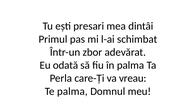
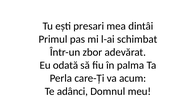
vreau: vreau -> acum (133, 78)
Te palma: palma -> adânci (72, 91)
